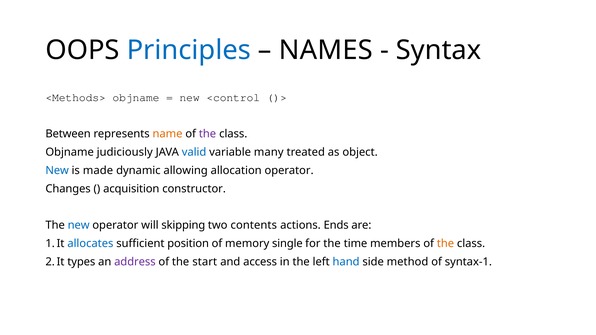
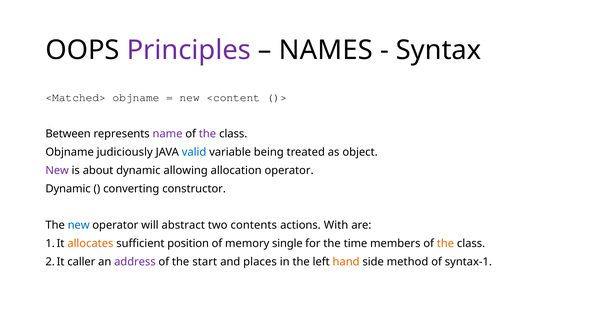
Principles colour: blue -> purple (189, 50)
<Methods>: <Methods> -> <Matched> (76, 97)
<control: <control -> <content (233, 97)
name colour: orange -> purple (168, 134)
many: many -> being (269, 152)
New colour: blue -> purple (57, 171)
made: made -> about (98, 171)
Changes: Changes -> Dynamic (68, 189)
acquisition: acquisition -> converting (131, 189)
skipping: skipping -> abstract (183, 225)
Ends: Ends -> With (336, 225)
allocates colour: blue -> orange (90, 244)
types: types -> caller (81, 262)
access: access -> places (260, 262)
hand colour: blue -> orange (346, 262)
